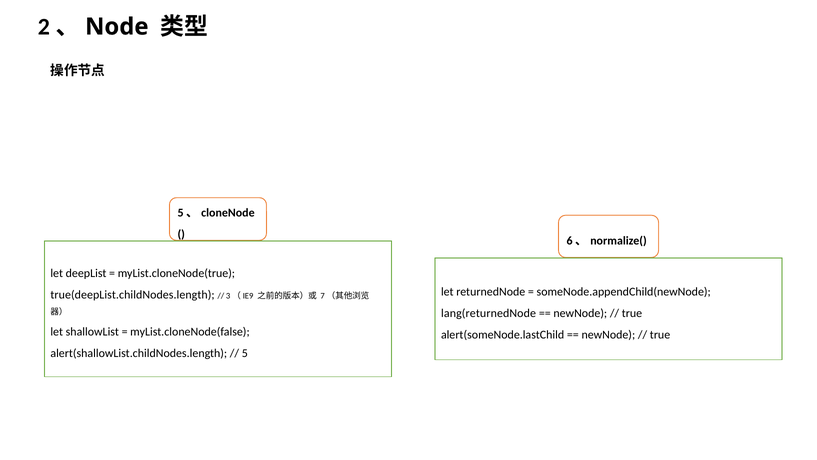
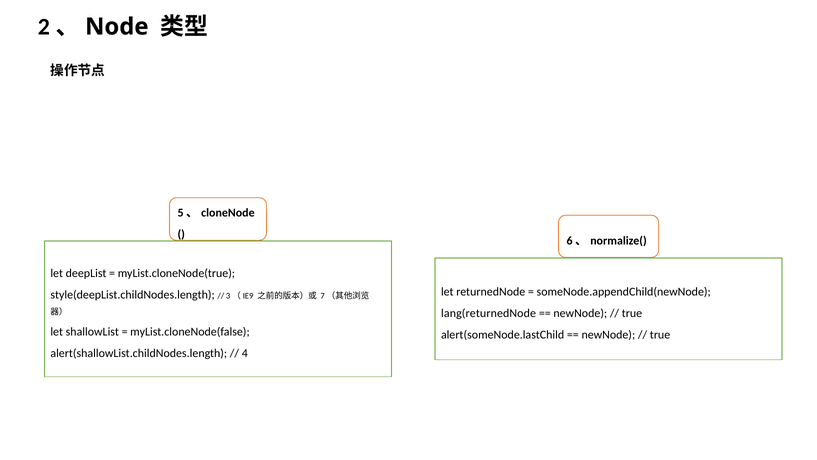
true(deepList.childNodes.length: true(deepList.childNodes.length -> style(deepList.childNodes.length (133, 295)
5: 5 -> 4 (245, 353)
